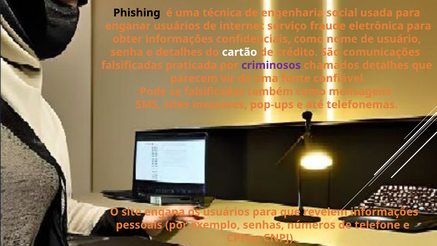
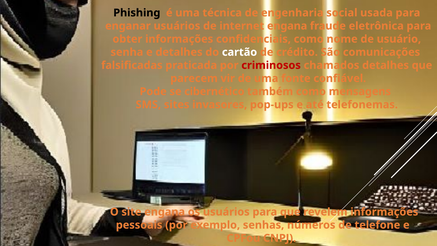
internet serviço: serviço -> engana (287, 26)
criminosos colour: purple -> red (271, 65)
se falsificadas: falsificadas -> cibernético (214, 91)
